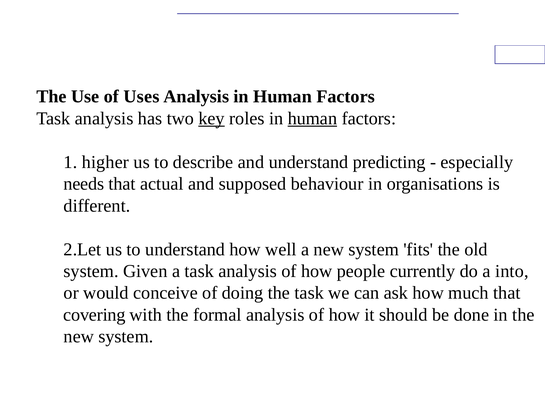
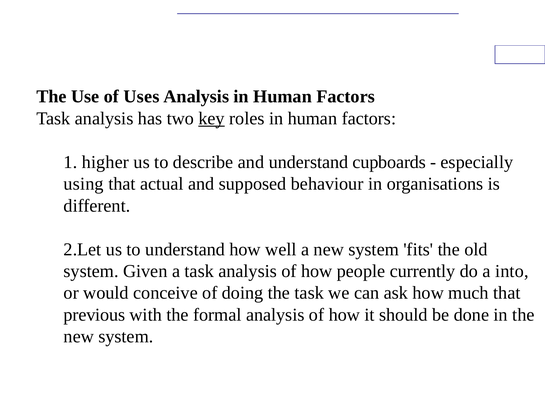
human underline: present -> none (312, 118)
predicting: predicting -> cupboards (389, 162)
needs: needs -> using (84, 184)
covering: covering -> previous (94, 315)
